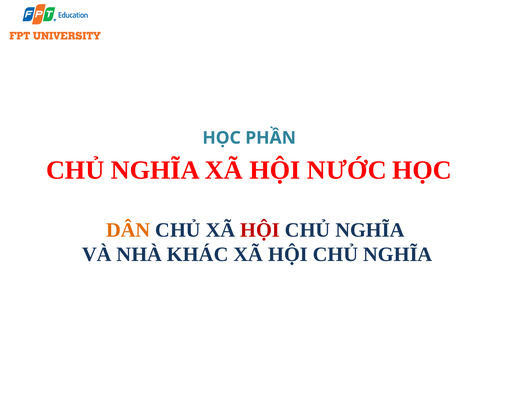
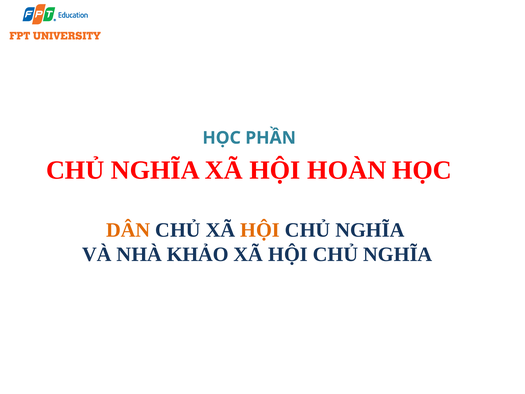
NƯỚC: NƯỚC -> HOÀN (347, 170)
HỘI colour: red -> orange (260, 230)
KHÁC: KHÁC -> KHẢO (198, 254)
